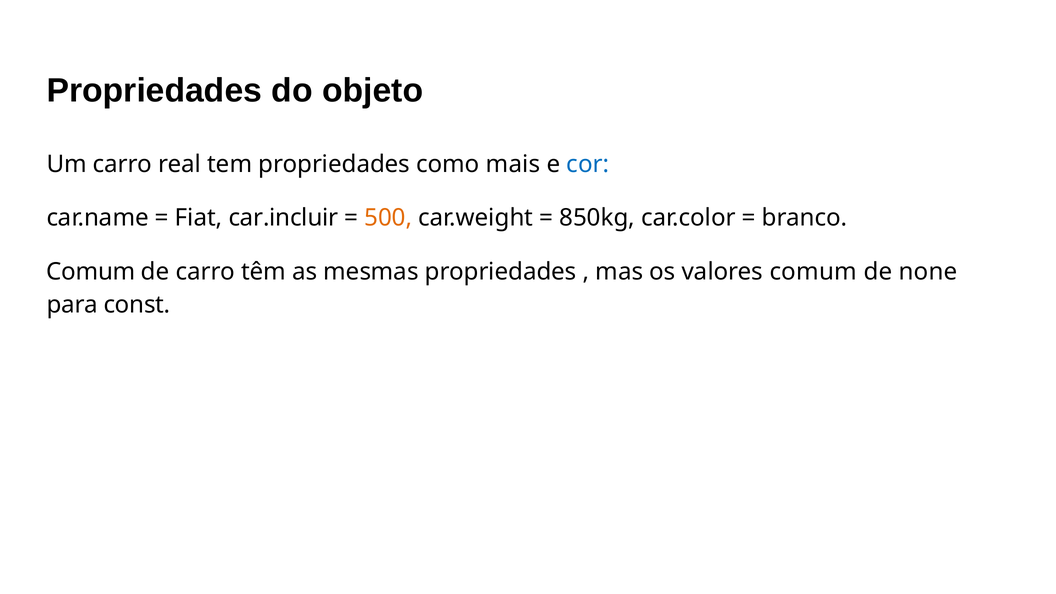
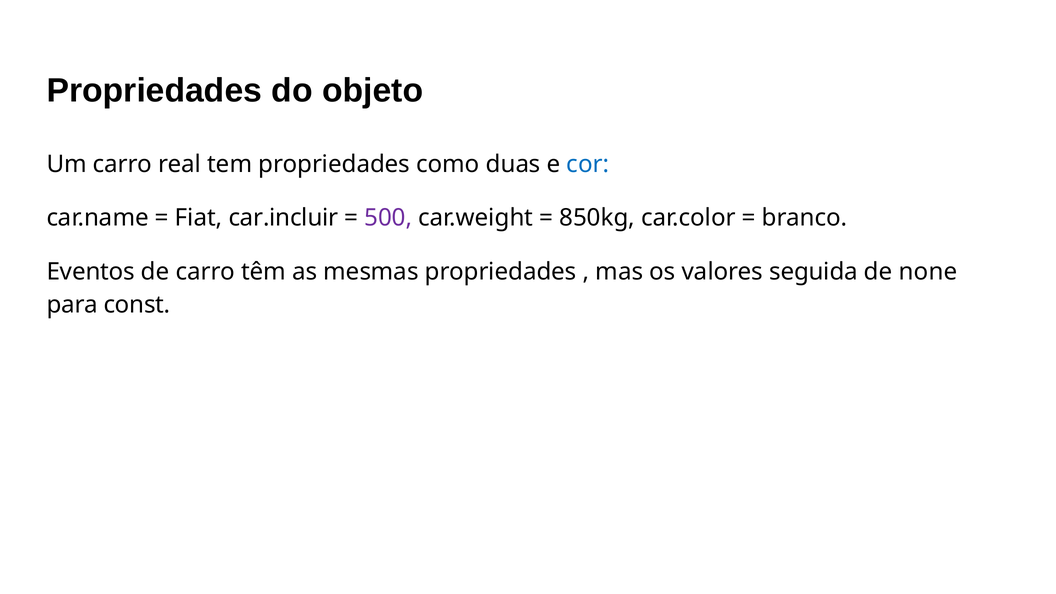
mais: mais -> duas (513, 164)
500 colour: orange -> purple (388, 218)
Comum: Comum -> Eventos (91, 272)
valores comum: comum -> seguida (813, 272)
